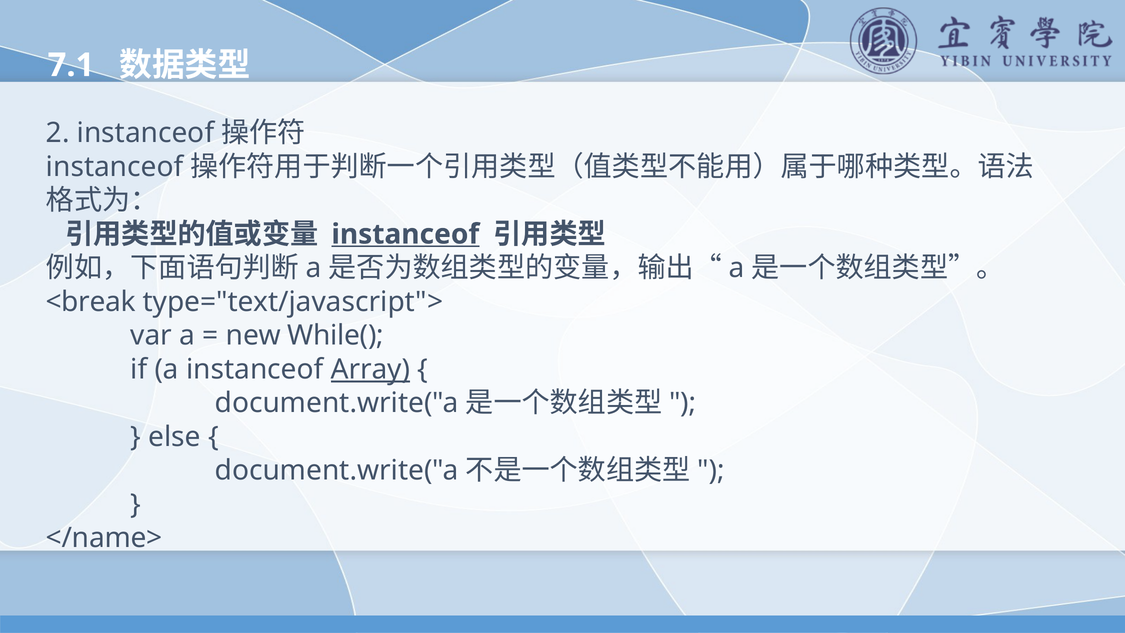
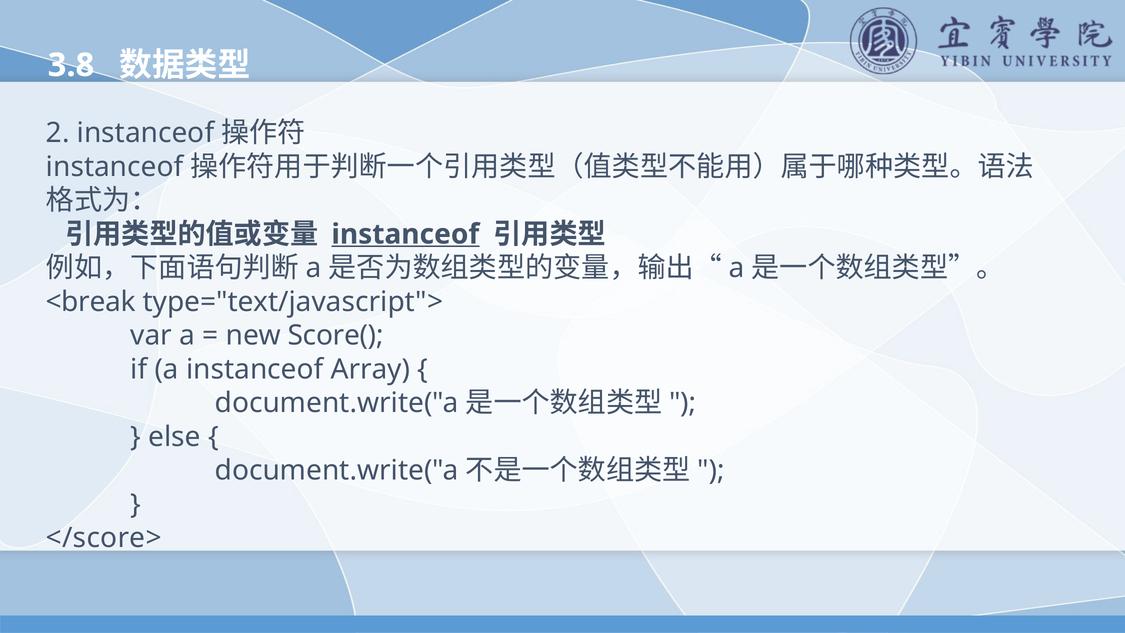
7.1: 7.1 -> 3.8 (71, 65)
While(: While( -> Score( (336, 335)
Array underline: present -> none (370, 369)
</name>: </name> -> </score> (104, 538)
